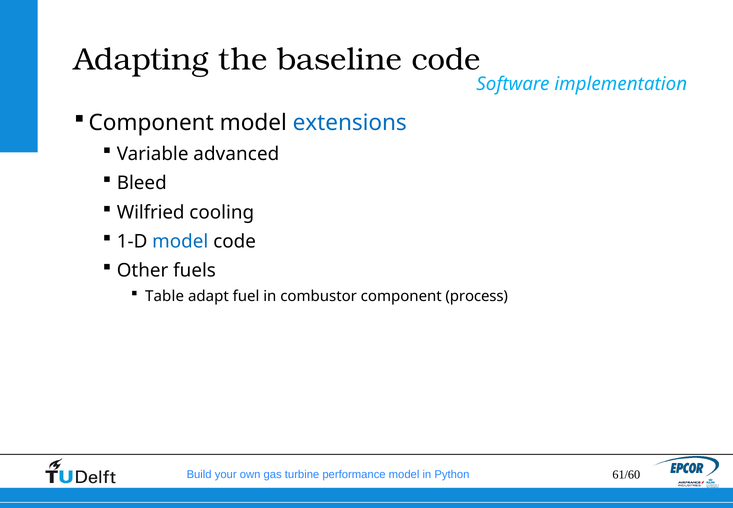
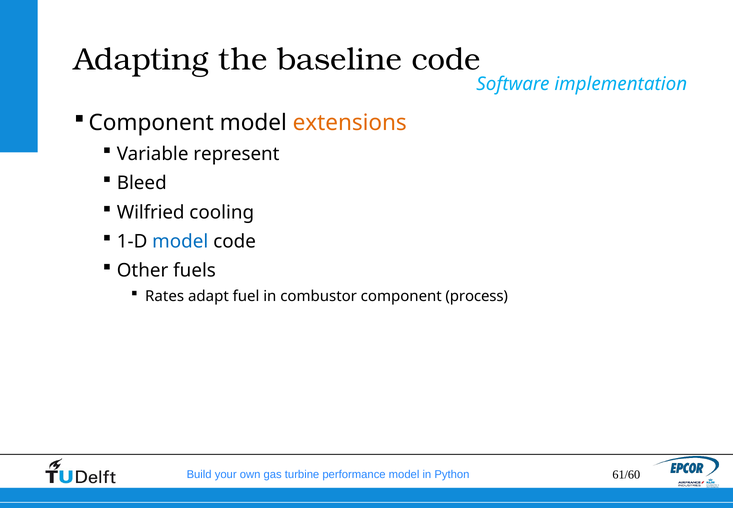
extensions colour: blue -> orange (350, 123)
advanced: advanced -> represent (236, 154)
Table: Table -> Rates (165, 296)
